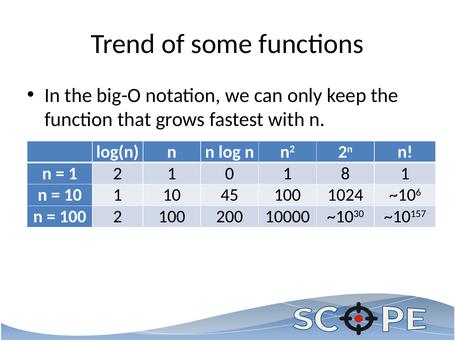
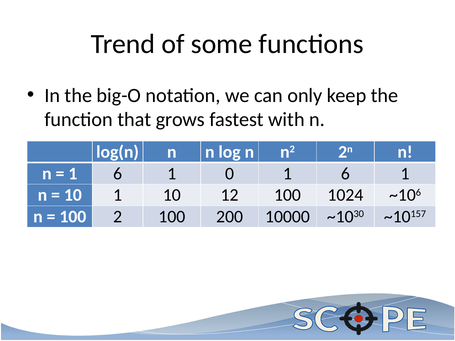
2: 2 -> 6 (118, 174)
0 1 8: 8 -> 6 (345, 174)
45: 45 -> 12 (230, 195)
